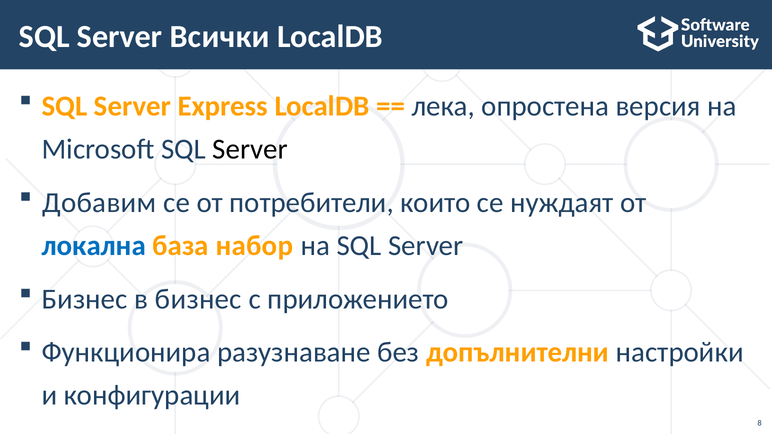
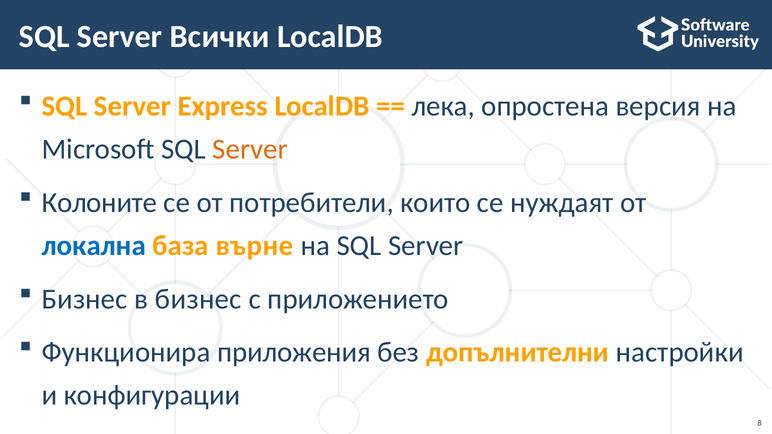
Server colour: black -> orange (250, 150)
Добавим: Добавим -> Колоните (99, 203)
набор: набор -> върне (254, 246)
разузнаване: разузнаване -> приложения (294, 352)
